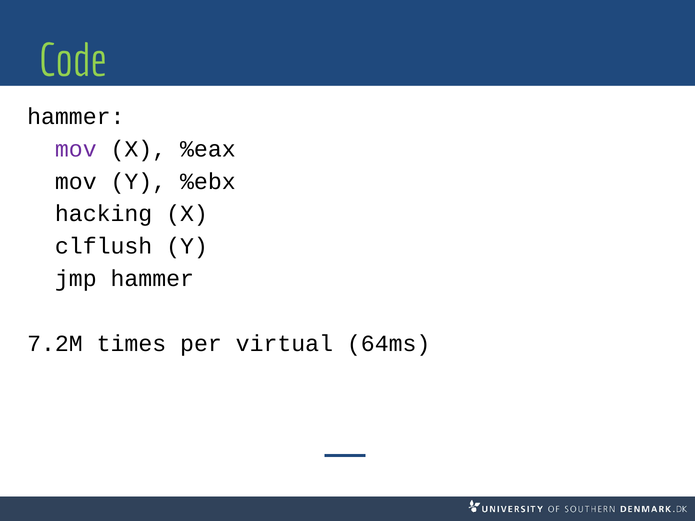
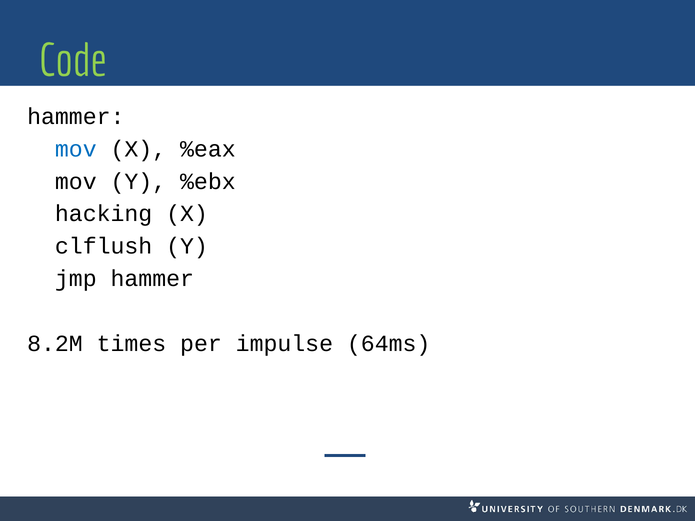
mov colour: purple -> blue (76, 149)
7.2M: 7.2M -> 8.2M (55, 344)
virtual: virtual -> impulse (284, 344)
